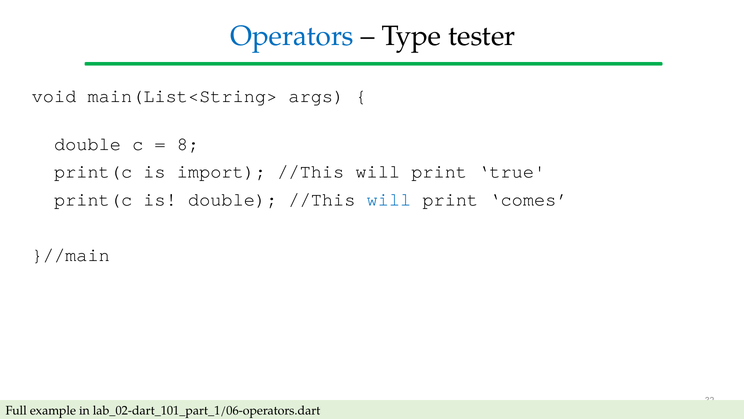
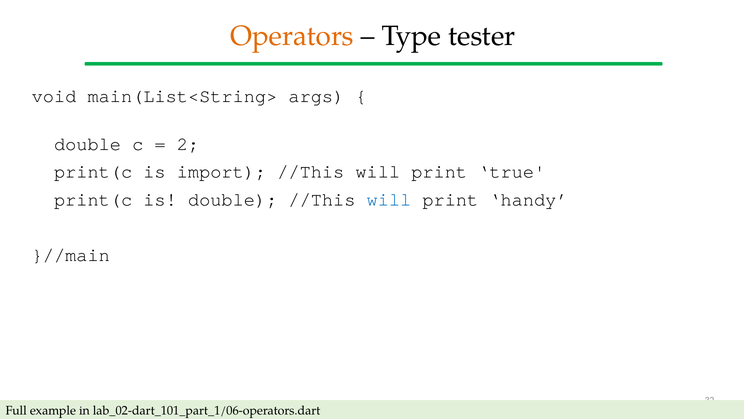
Operators colour: blue -> orange (292, 36)
8: 8 -> 2 (188, 144)
comes: comes -> handy (528, 199)
